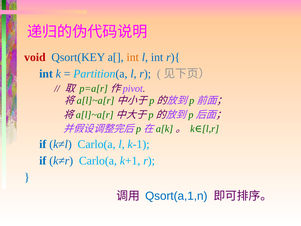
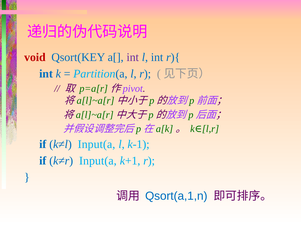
int colour: orange -> purple (133, 57)
k≠l Carlo(a: Carlo(a -> Input(a (97, 144)
k≠r Carlo(a: Carlo(a -> Input(a (98, 161)
